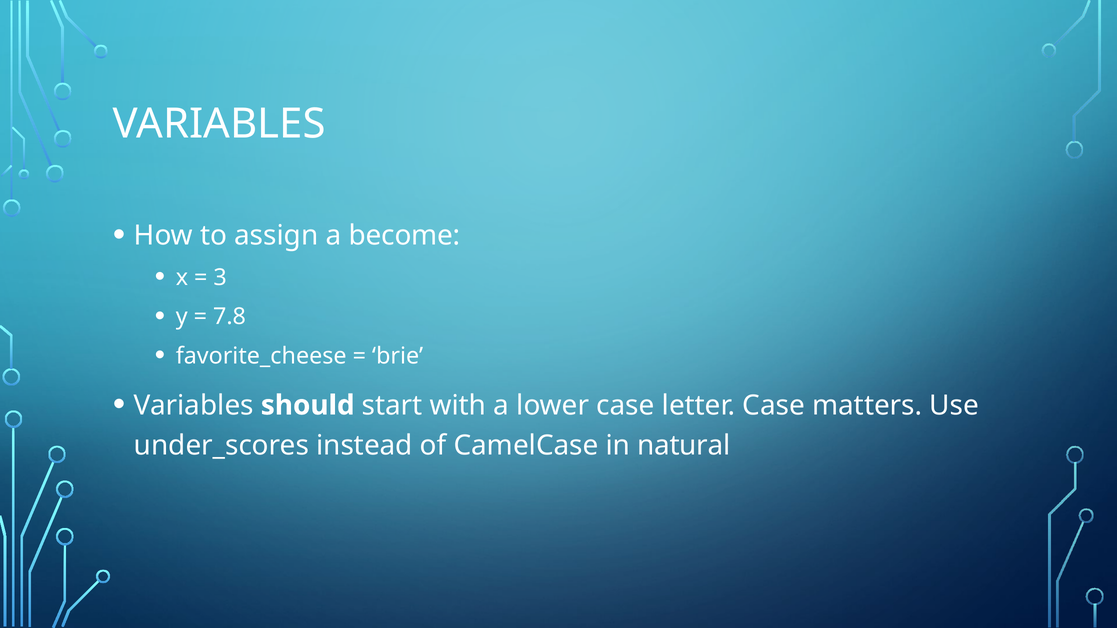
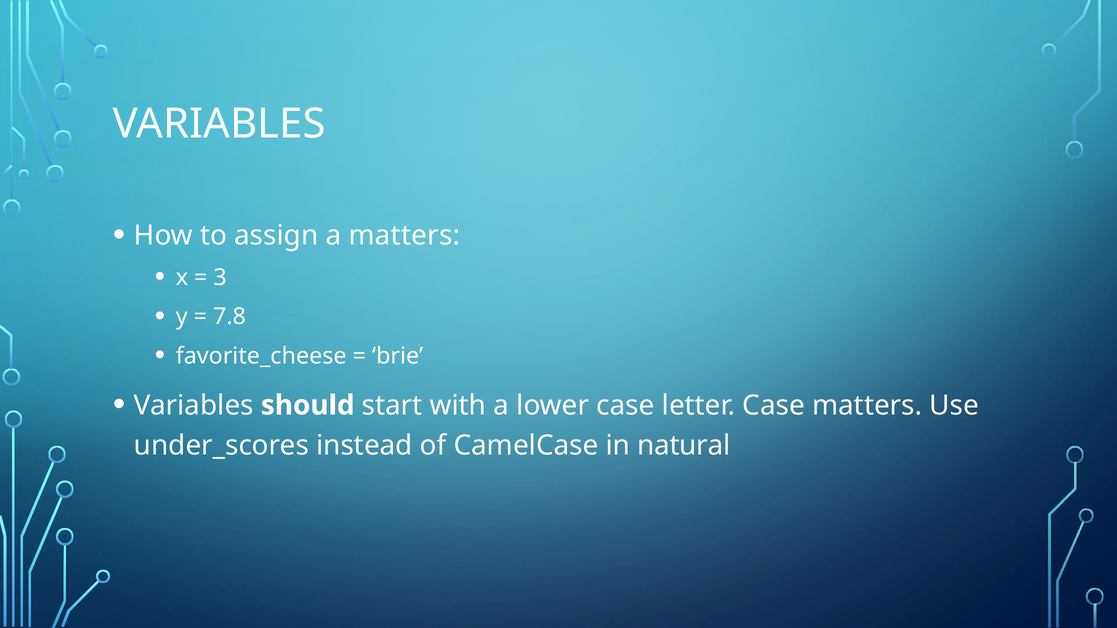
a become: become -> matters (404, 236)
